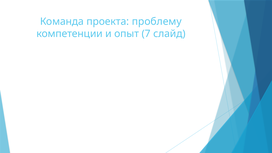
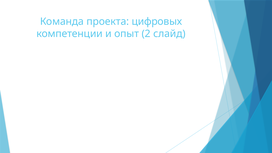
проблему: проблему -> цифровых (157, 21)
7: 7 -> 2 (146, 34)
